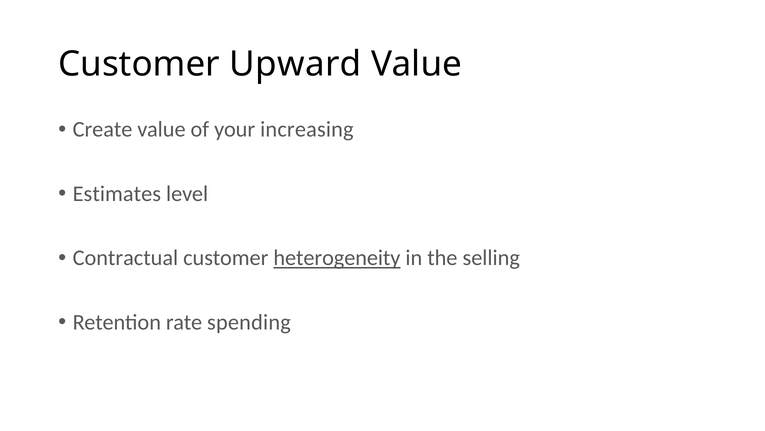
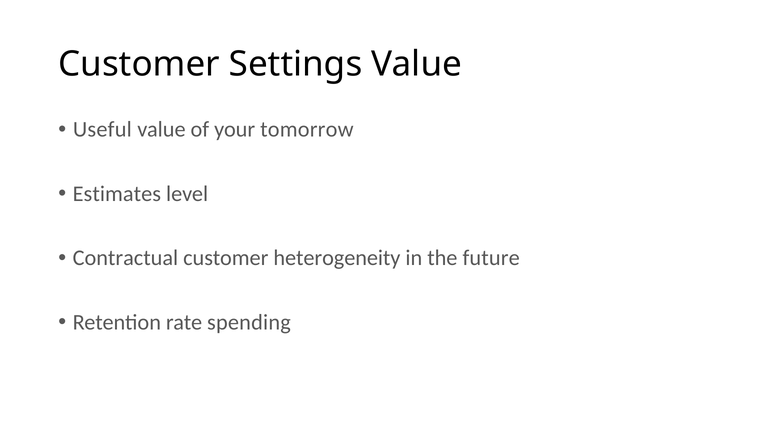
Upward: Upward -> Settings (296, 64)
Create: Create -> Useful (102, 129)
increasing: increasing -> tomorrow (307, 129)
heterogeneity underline: present -> none (337, 258)
selling: selling -> future (491, 258)
